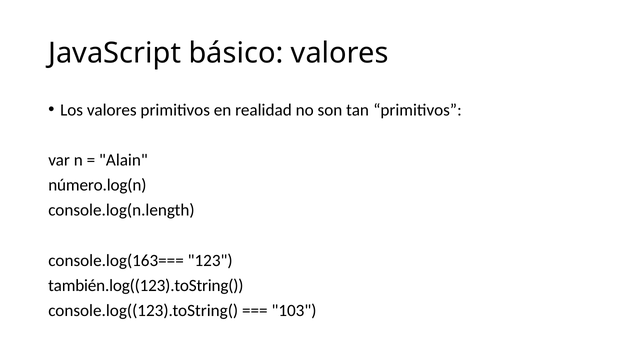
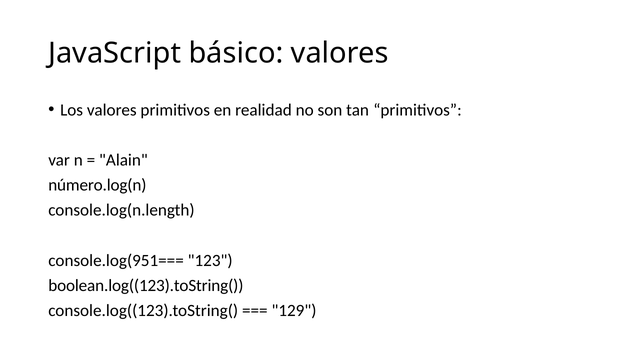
console.log(163===: console.log(163=== -> console.log(951=== (116, 261)
también.log((123).toString(: también.log((123).toString( -> boolean.log((123).toString( (146, 286)
103: 103 -> 129 (294, 311)
